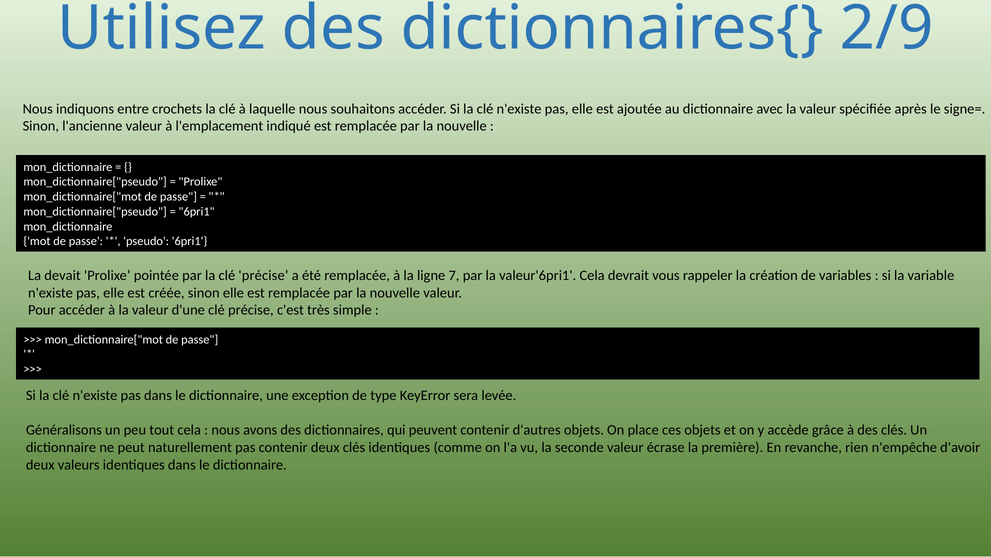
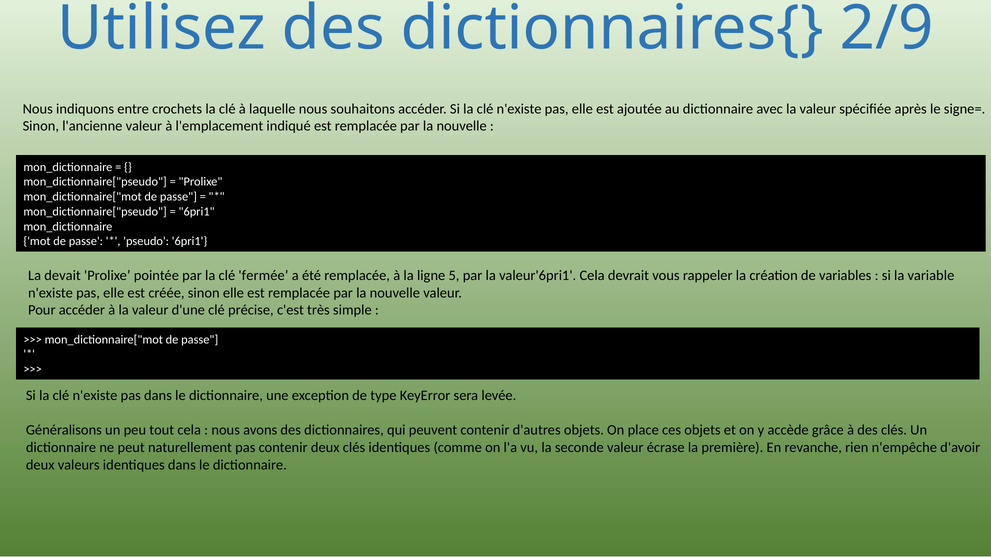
la clé précise: précise -> fermée (263, 276)
7: 7 -> 5 (454, 276)
